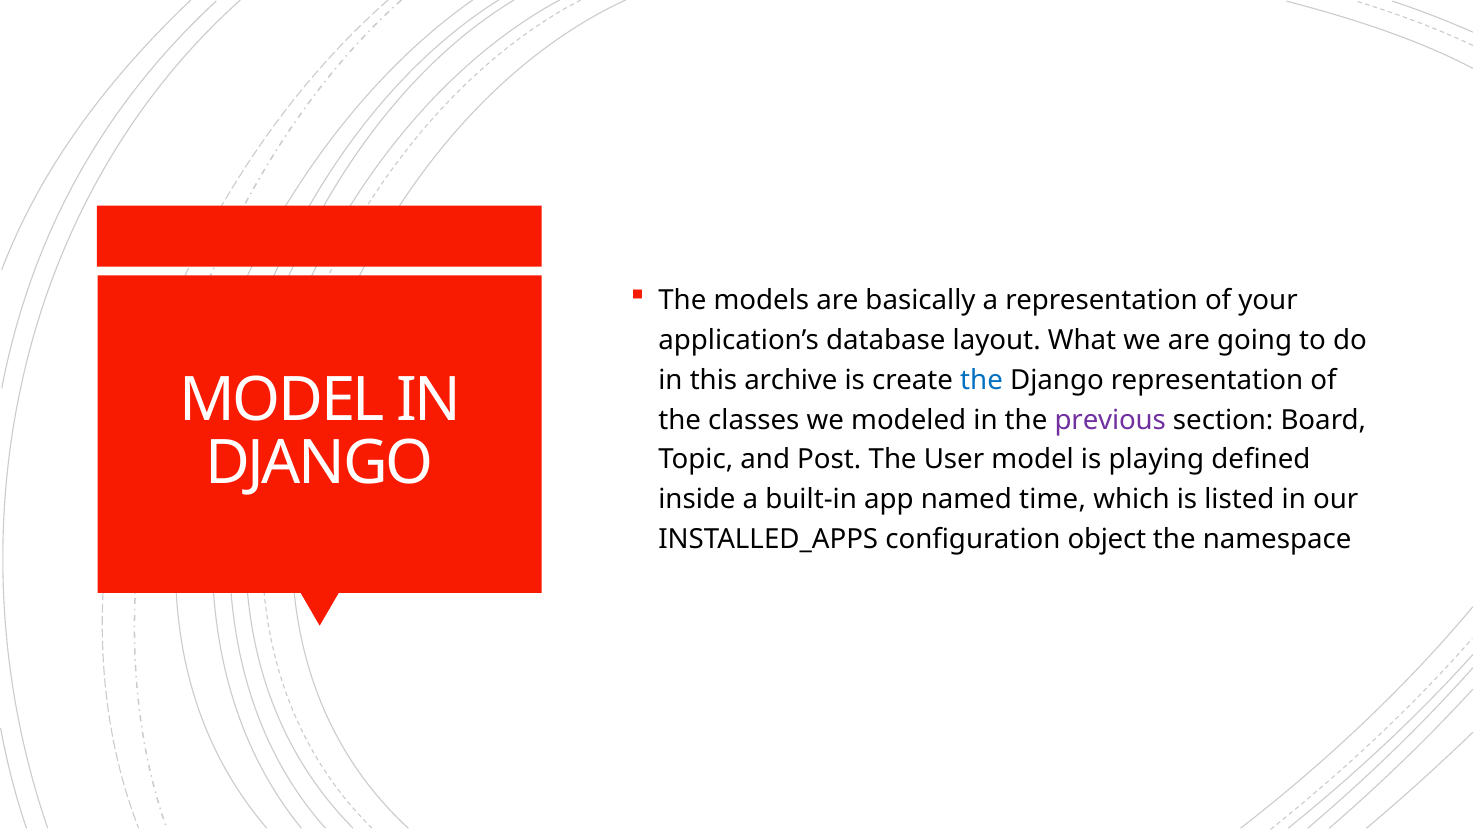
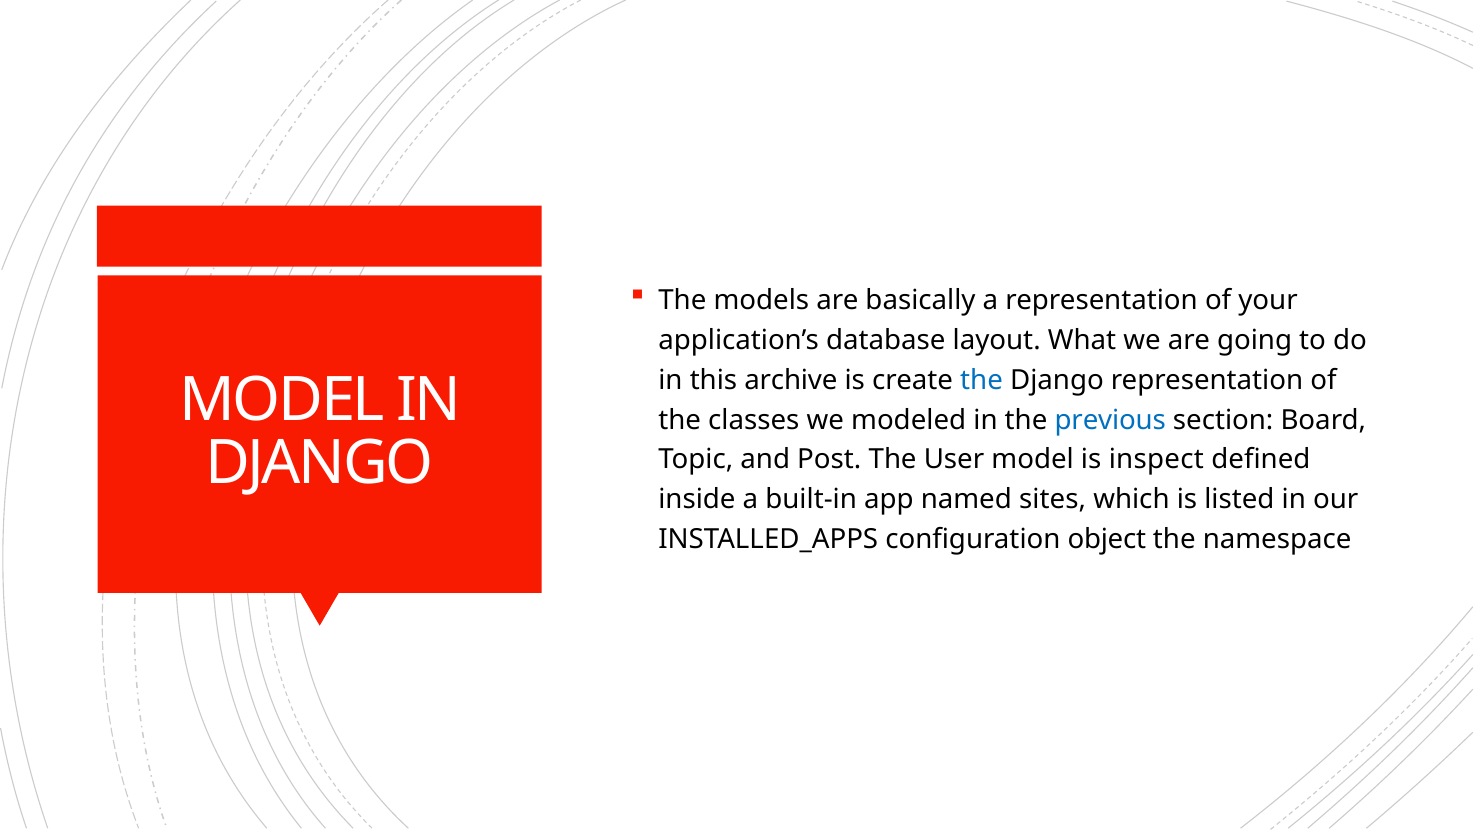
previous colour: purple -> blue (1110, 420)
playing: playing -> inspect (1156, 460)
time: time -> sites (1053, 500)
